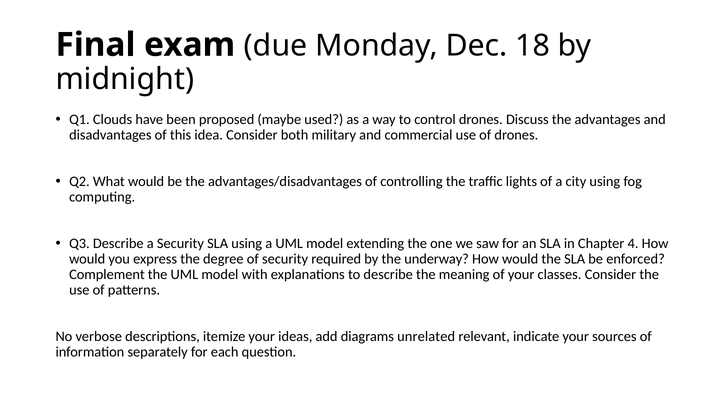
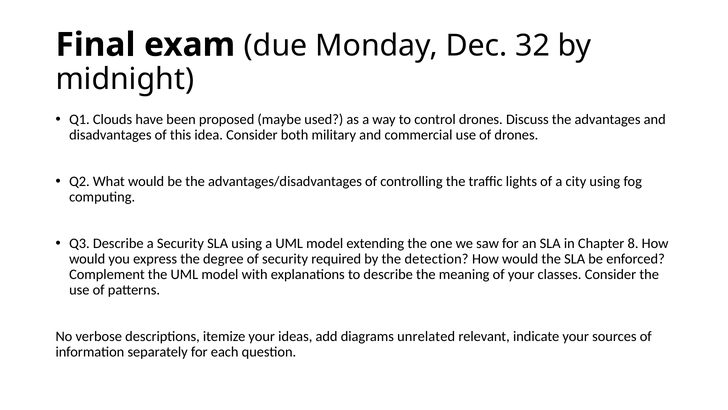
18: 18 -> 32 (533, 46)
4: 4 -> 8 (633, 243)
underway: underway -> detection (437, 259)
